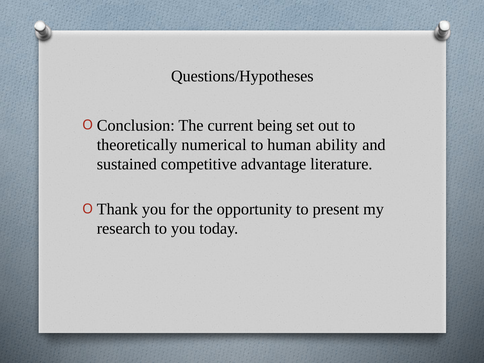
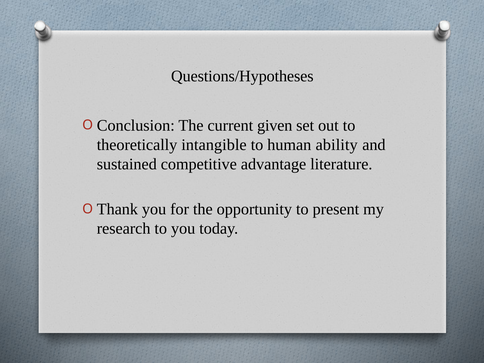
being: being -> given (275, 125)
numerical: numerical -> intangible (214, 145)
